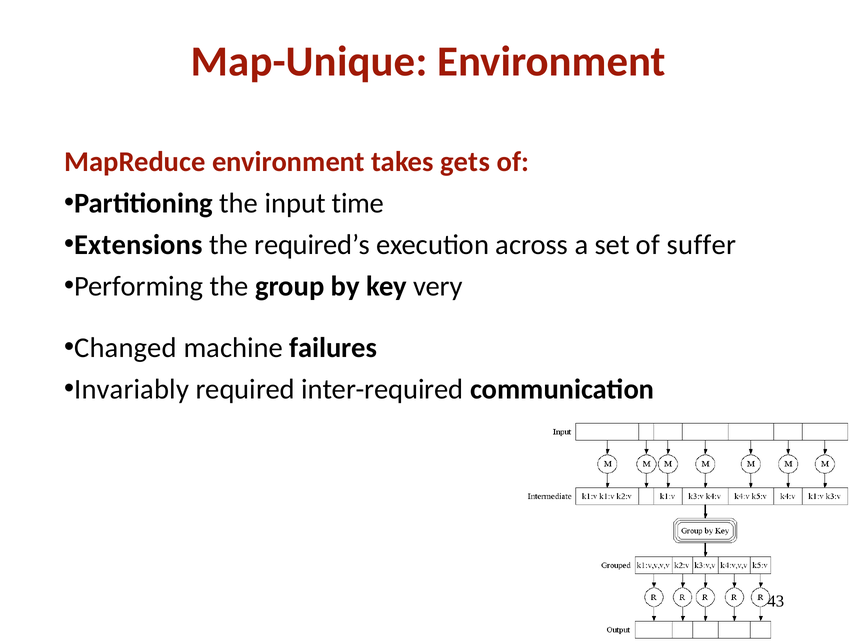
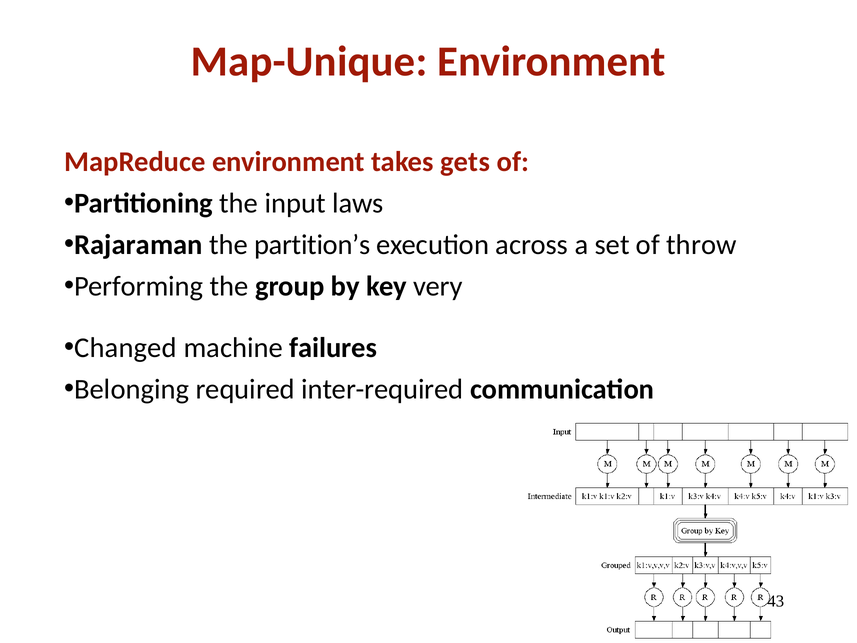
time: time -> laws (358, 203)
Extensions: Extensions -> Rajaraman (138, 245)
required’s: required’s -> partition’s (312, 245)
suffer: suffer -> throw (701, 245)
Invariably: Invariably -> Belonging (132, 389)
